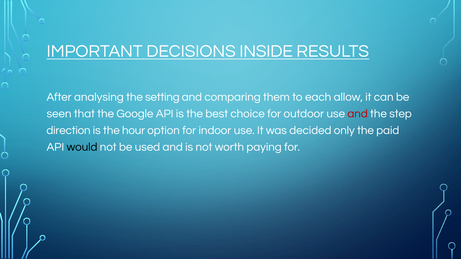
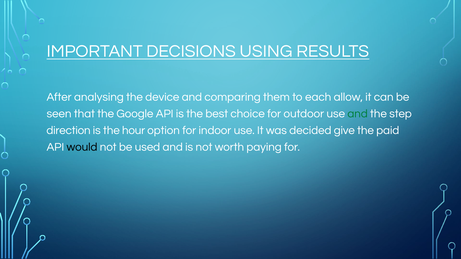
INSIDE: INSIDE -> USING (266, 51)
setting: setting -> device (162, 97)
and colour: red -> green (358, 114)
only: only -> give (344, 130)
